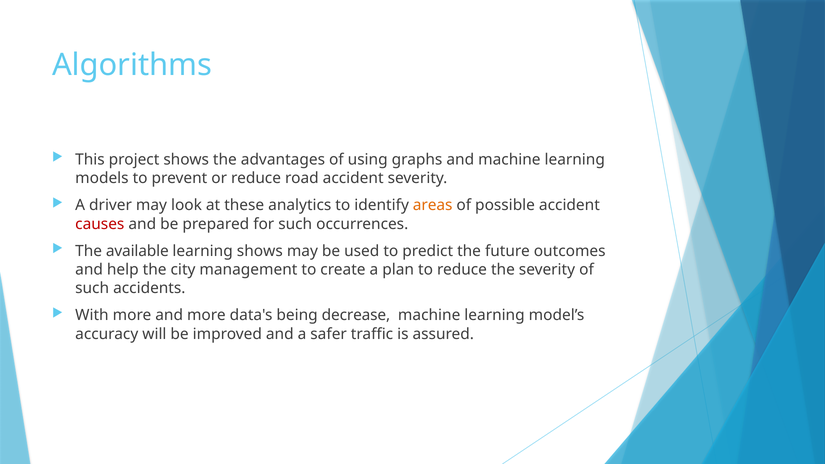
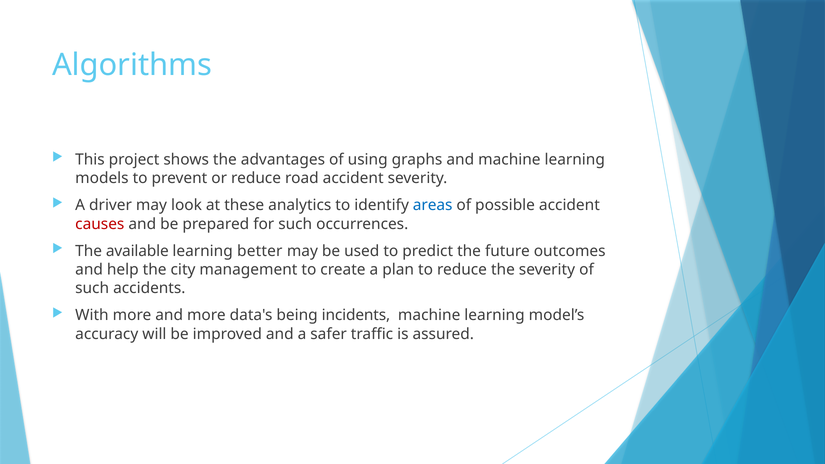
areas colour: orange -> blue (433, 205)
learning shows: shows -> better (260, 251)
decrease: decrease -> incidents (356, 315)
